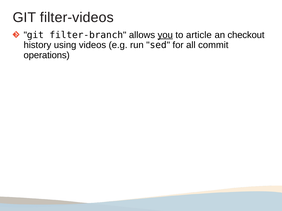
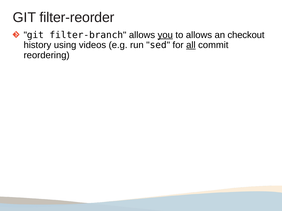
filter-videos: filter-videos -> filter-reorder (77, 18)
to article: article -> allows (199, 35)
all underline: none -> present (191, 45)
operations: operations -> reordering (47, 55)
